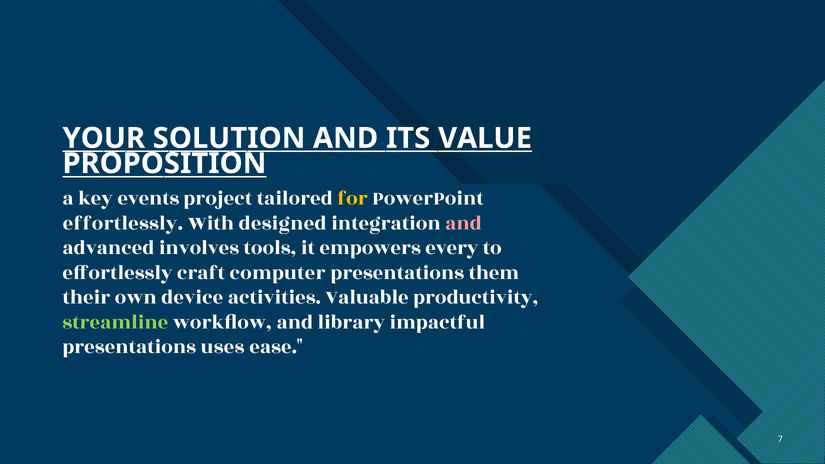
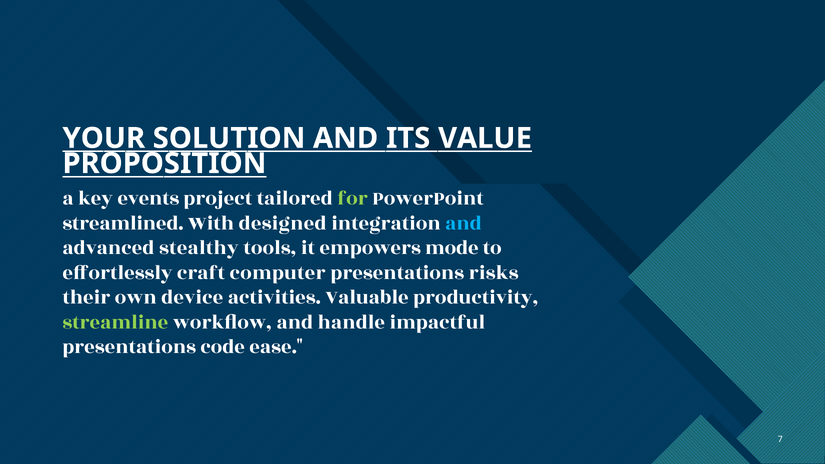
for colour: yellow -> light green (353, 198)
effortlessly: effortlessly -> streamlined (123, 223)
and colour: pink -> light blue (464, 223)
involves: involves -> stealthy (199, 248)
every: every -> mode (452, 248)
them: them -> risks (494, 272)
library: library -> handle (351, 322)
uses: uses -> code (223, 347)
